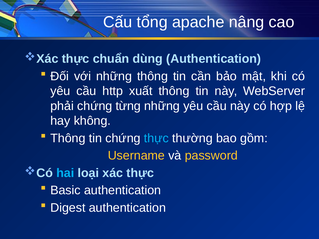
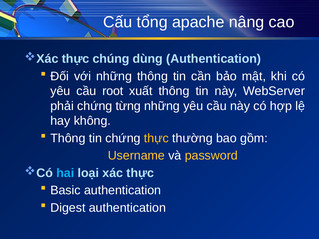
chuẩn: chuẩn -> chúng (111, 59)
http: http -> root (113, 91)
thực colour: light blue -> yellow (156, 138)
